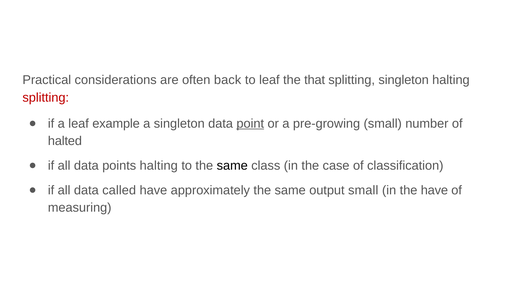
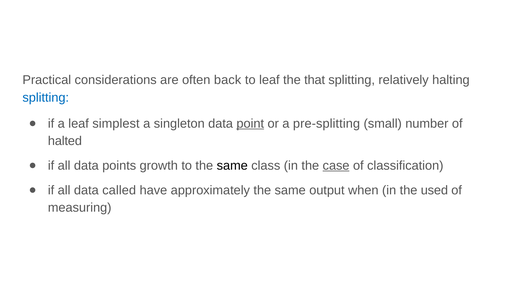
splitting singleton: singleton -> relatively (404, 80)
splitting colour: red -> blue (46, 98)
example: example -> simplest (116, 124)
pre-growing: pre-growing -> pre-splitting (327, 124)
points halting: halting -> growth (159, 166)
case underline: none -> present (336, 166)
output small: small -> when (363, 190)
the have: have -> used (434, 190)
